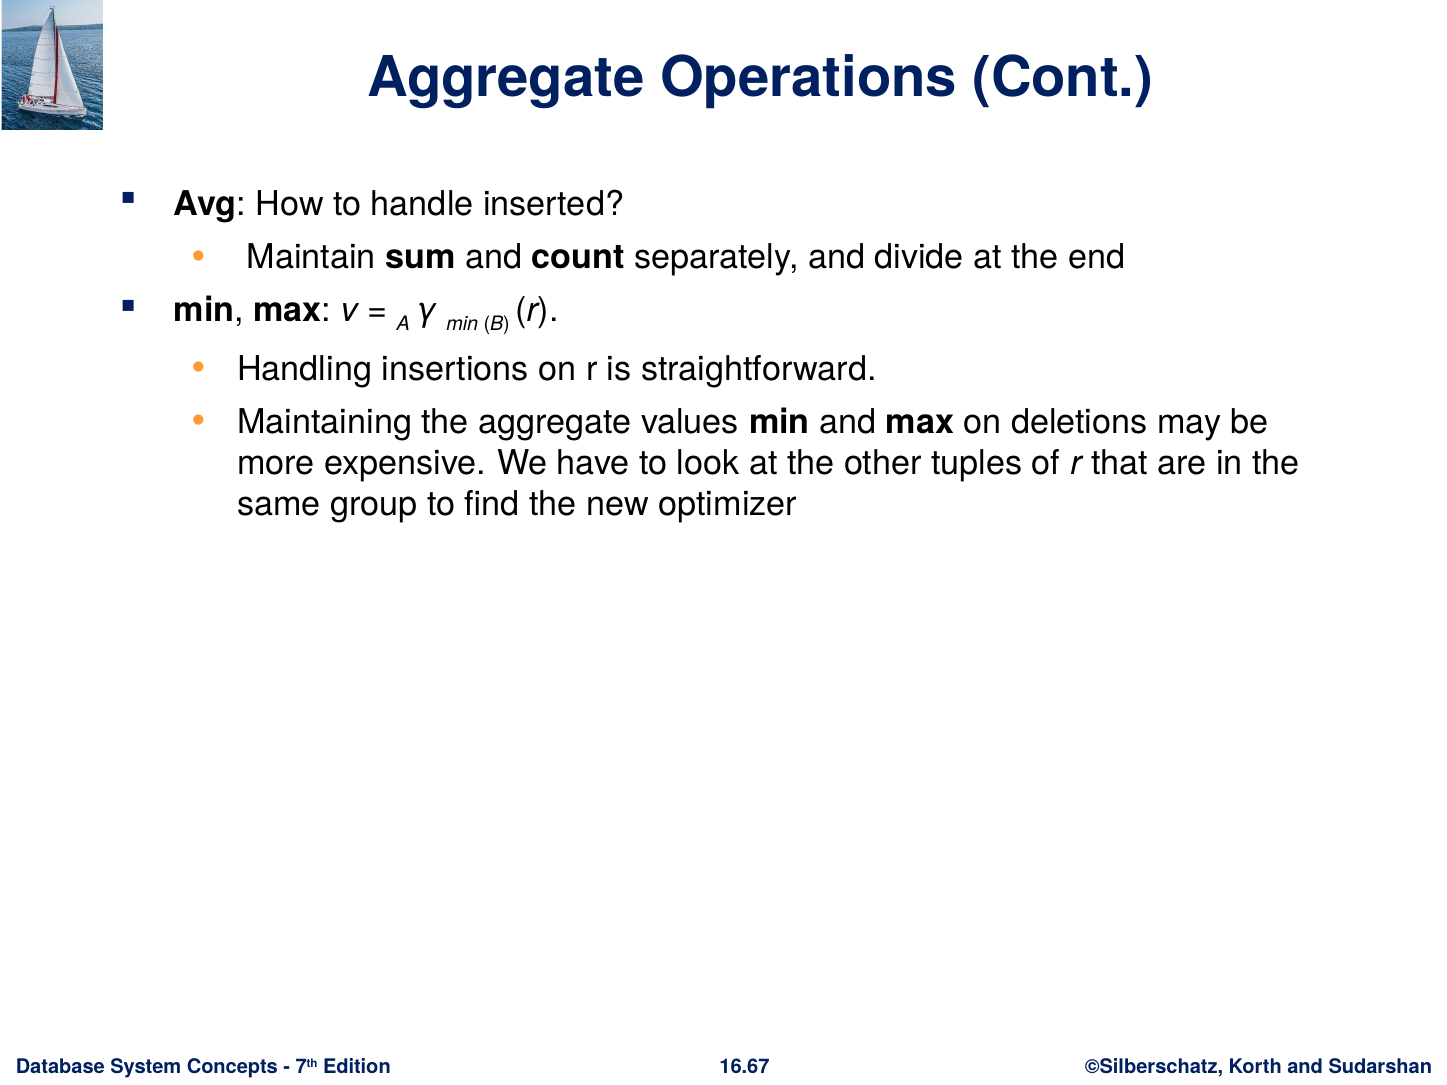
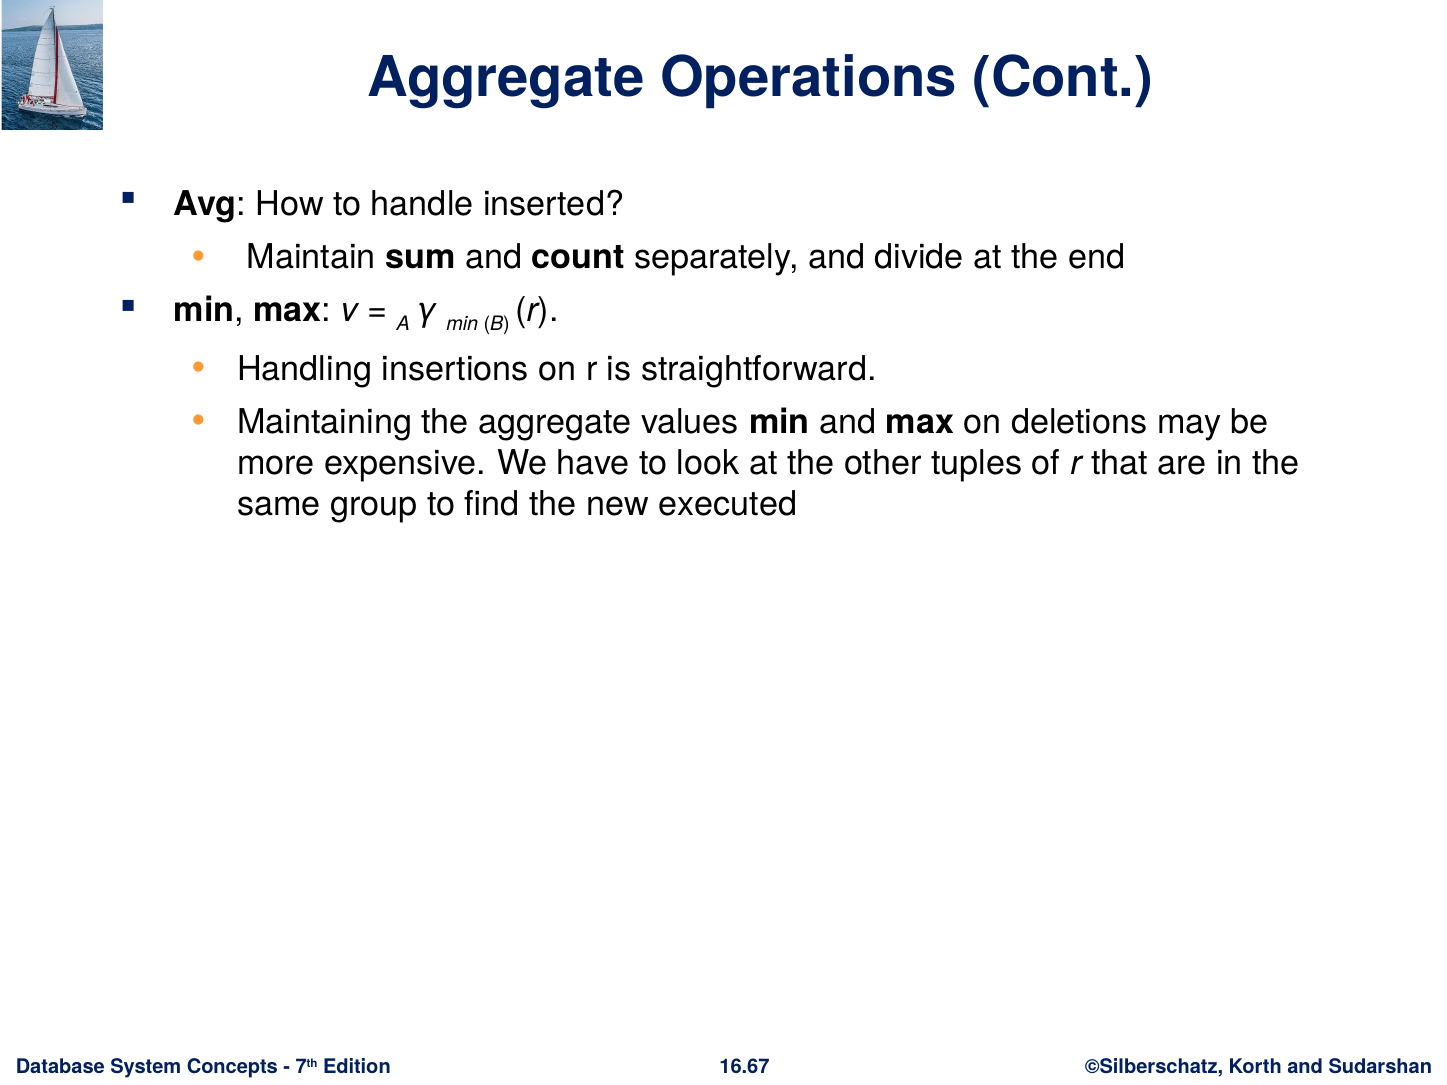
optimizer: optimizer -> executed (728, 504)
